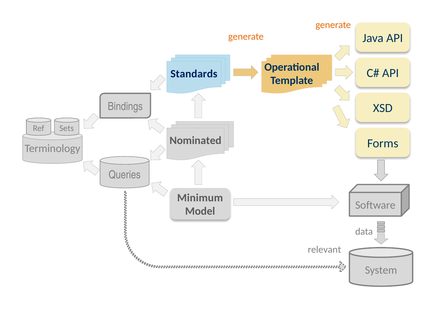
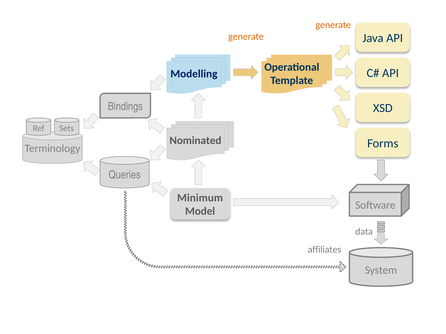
Standards: Standards -> Modelling (194, 74)
relevant: relevant -> affiliates (324, 250)
